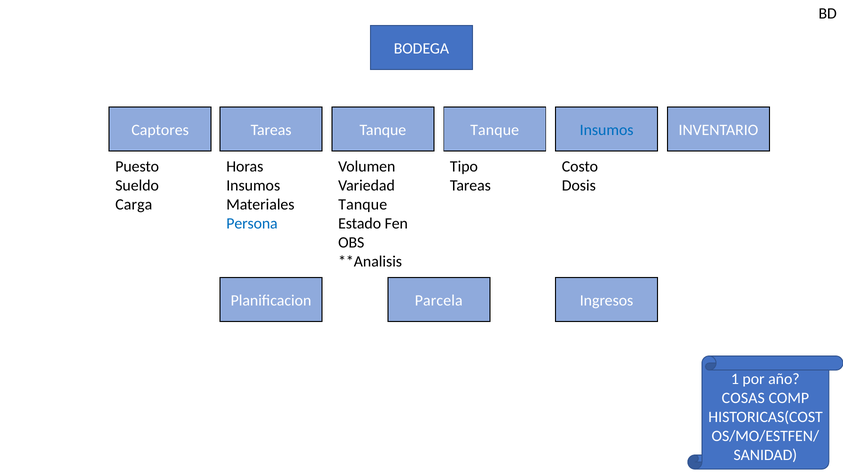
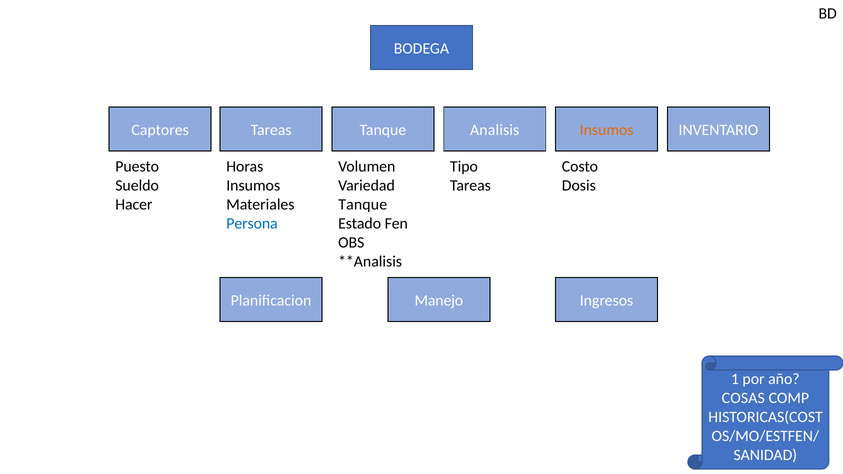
Tanque: Tanque -> Analisis (495, 130)
Insumos colour: blue -> orange (607, 130)
Carga: Carga -> Hacer (134, 205)
Parcela: Parcela -> Manejo (439, 301)
